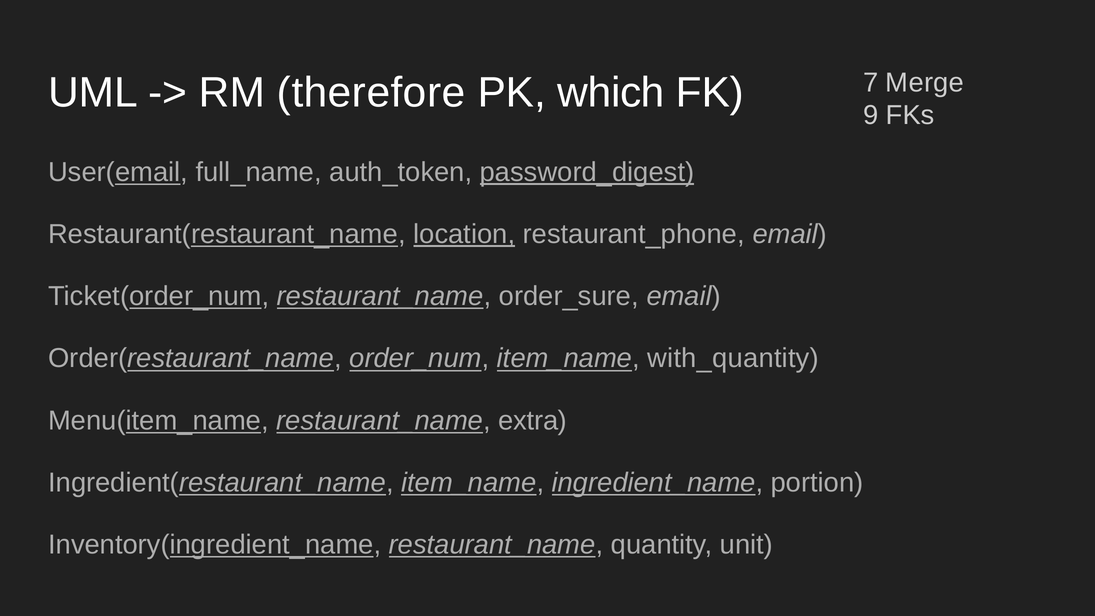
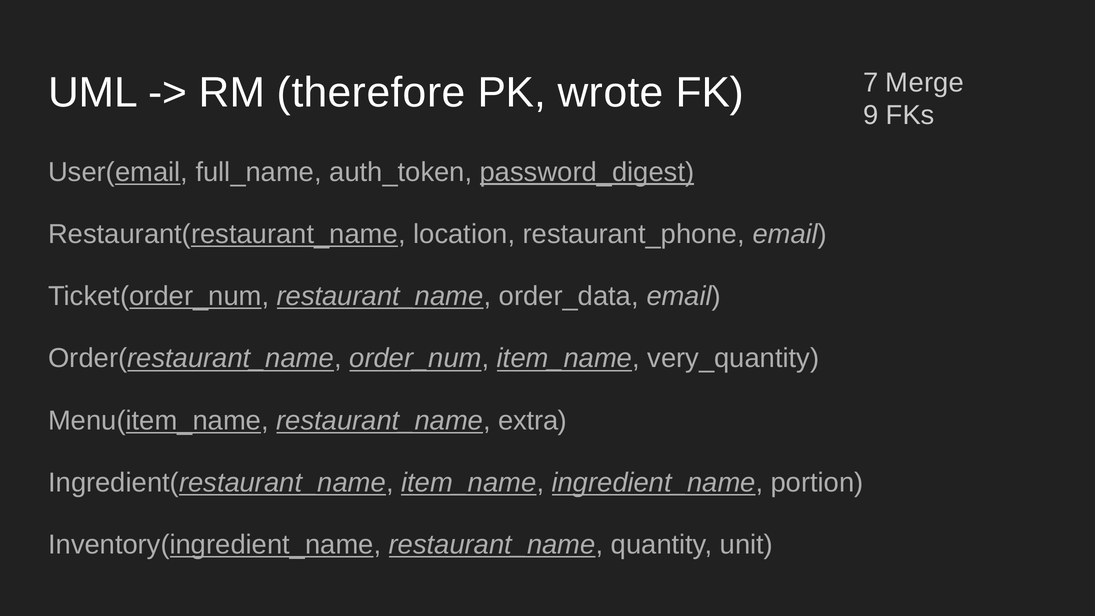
which: which -> wrote (611, 93)
location underline: present -> none (464, 234)
order_sure: order_sure -> order_data (569, 296)
with_quantity: with_quantity -> very_quantity (733, 358)
